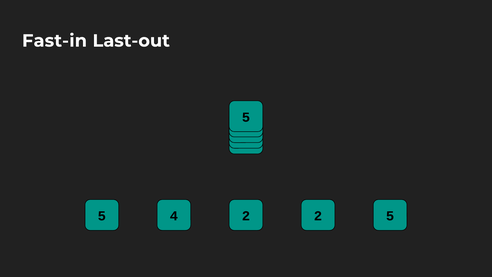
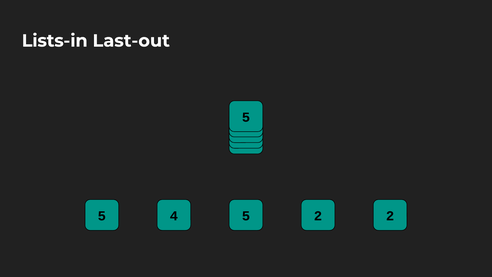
Fast-in: Fast-in -> Lists-in (55, 41)
2: 2 -> 5 (246, 216)
2 5: 5 -> 2 (390, 216)
